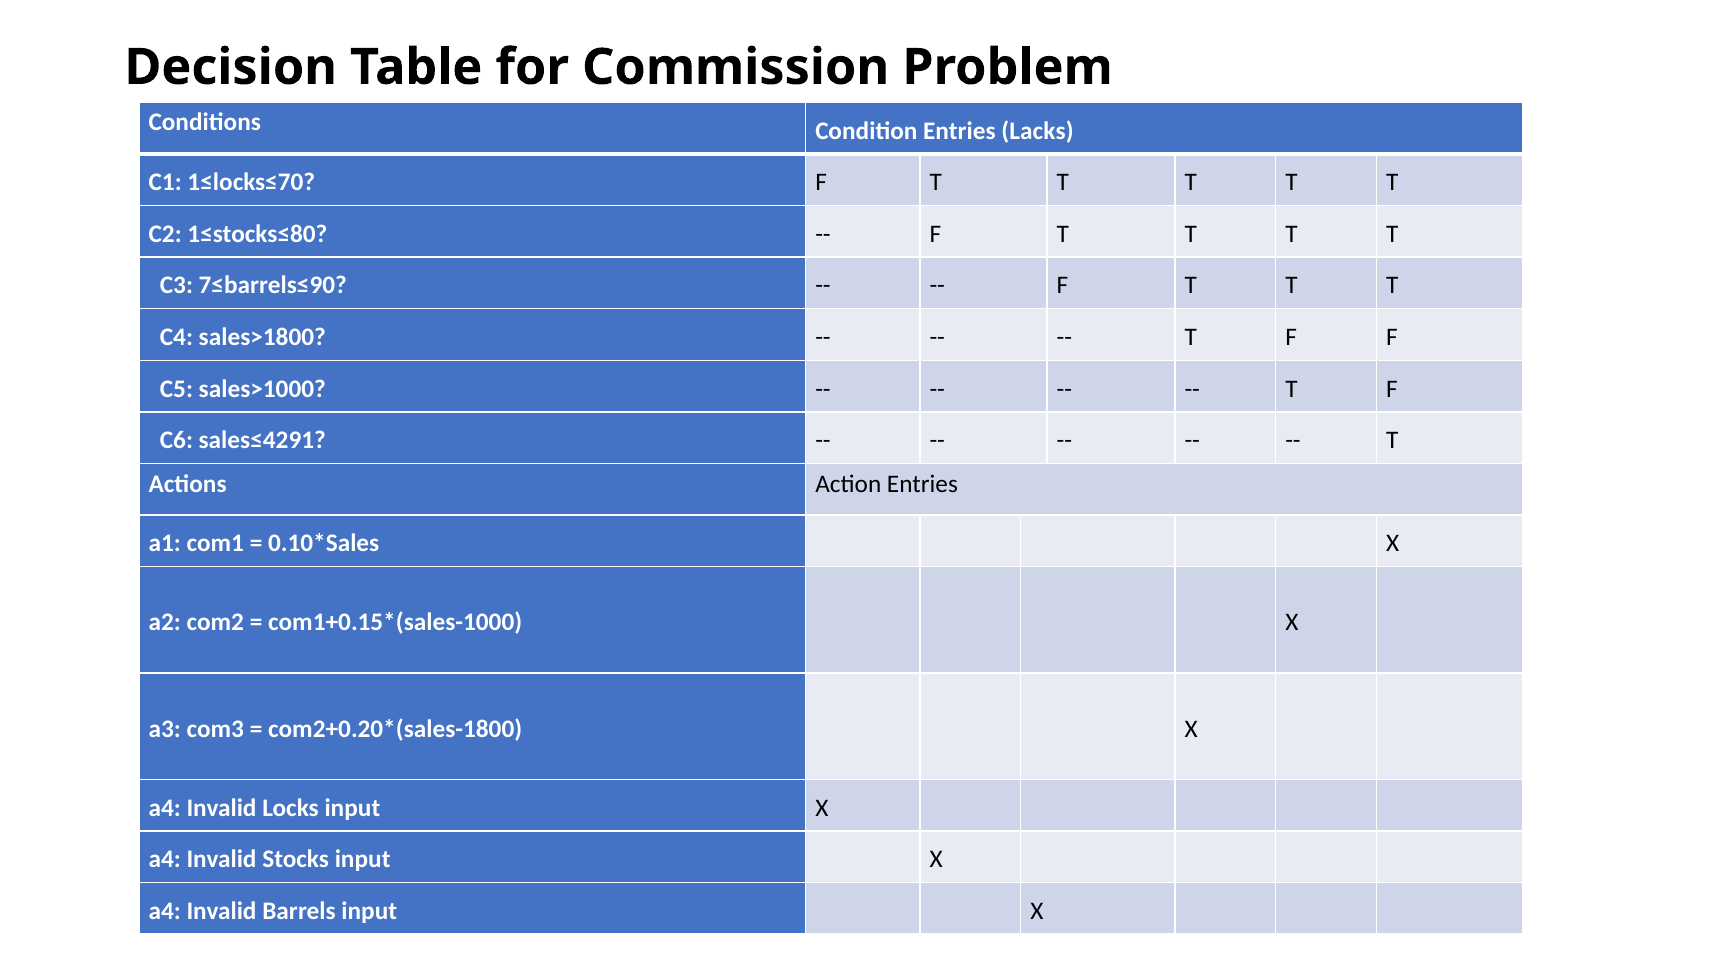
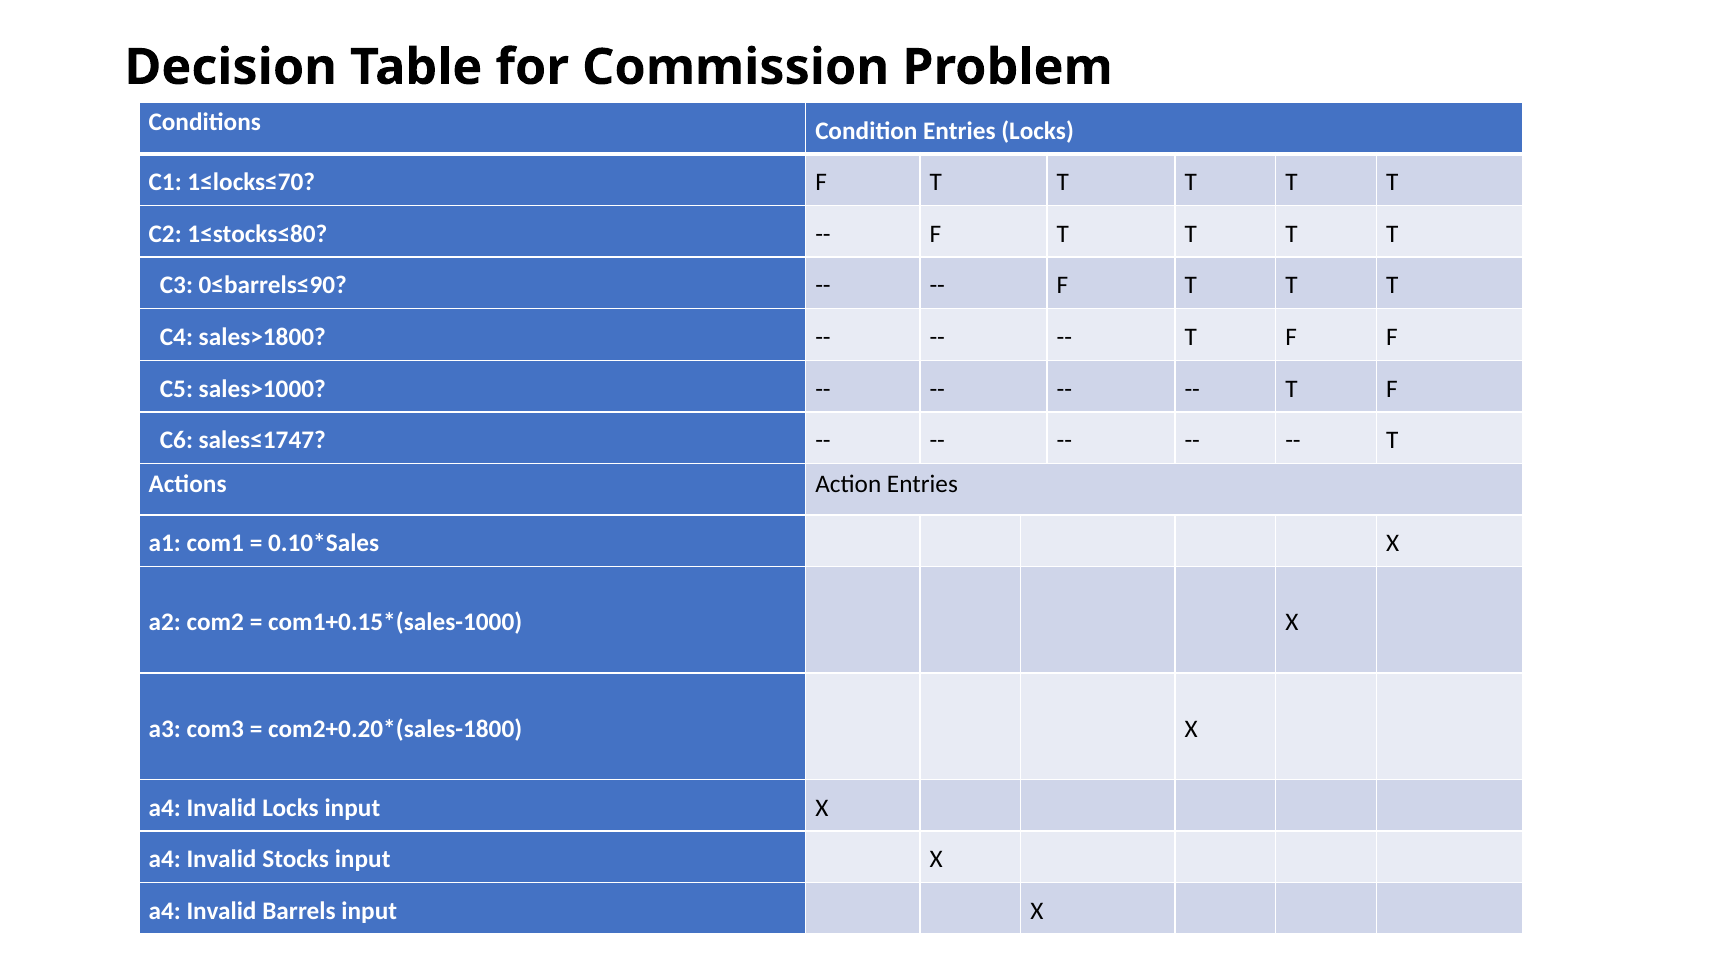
Entries Lacks: Lacks -> Locks (1038, 131)
7≤barrels≤90: 7≤barrels≤90 -> 0≤barrels≤90 (273, 286)
sales≤4291: sales≤4291 -> sales≤1747 (262, 441)
